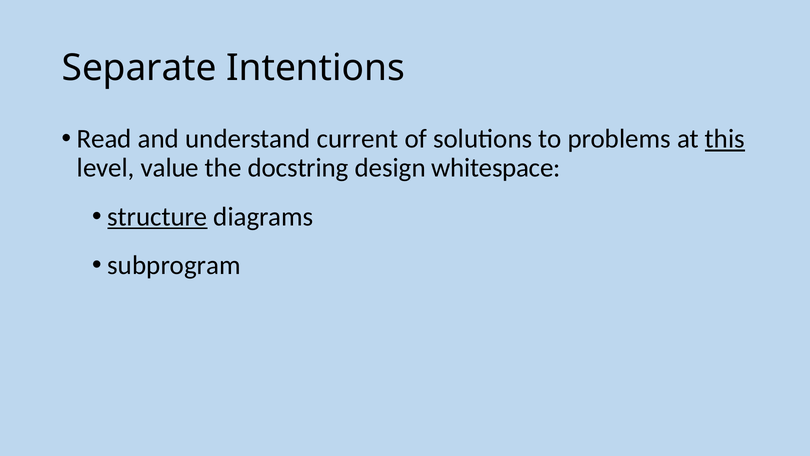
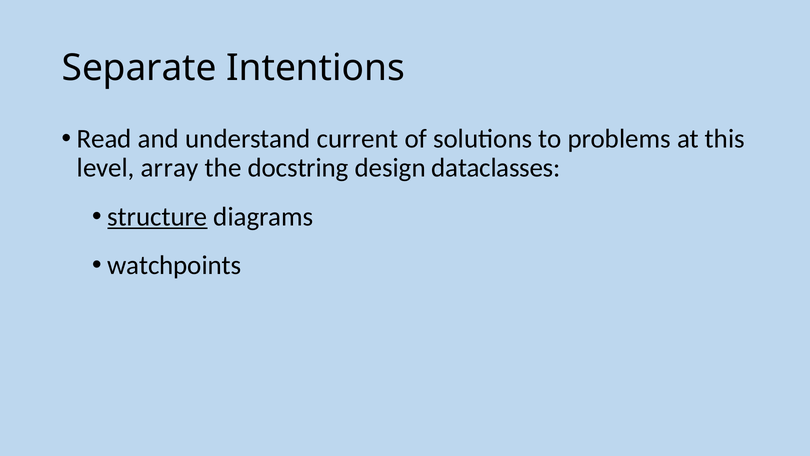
this underline: present -> none (725, 139)
value: value -> array (170, 168)
whitespace: whitespace -> dataclasses (496, 168)
subprogram: subprogram -> watchpoints (174, 265)
